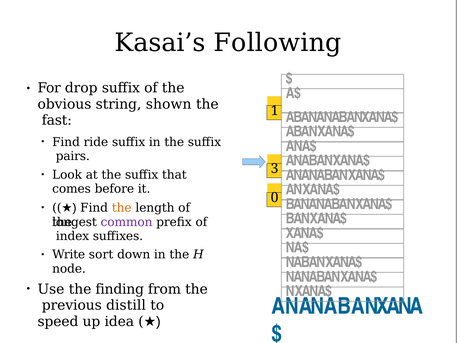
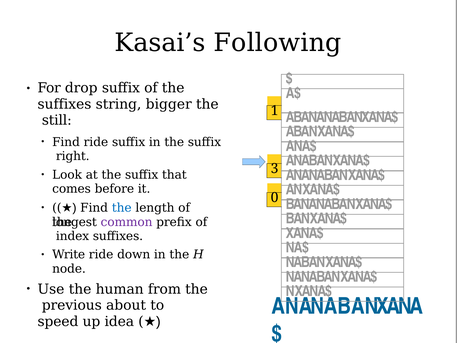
obvious: obvious -> suffixes (64, 104)
shown: shown -> bigger (169, 104)
fast: fast -> still (57, 120)
pairs: pairs -> right (73, 156)
the colour: orange -> blue (122, 208)
Write sort: sort -> ride (101, 254)
finding: finding -> human (120, 289)
distill: distill -> about (126, 305)
